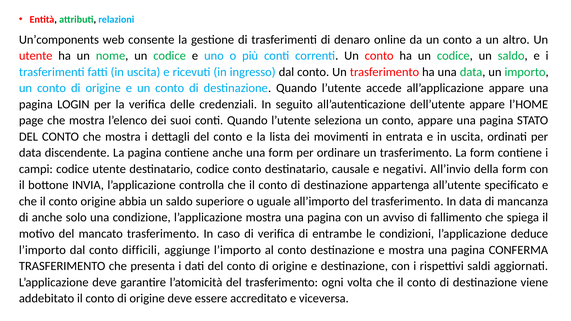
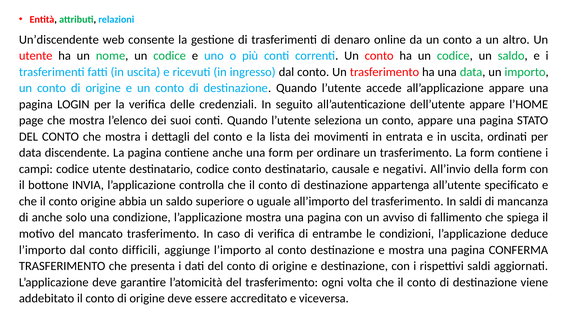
Un’components: Un’components -> Un’discendente (59, 40)
In data: data -> saldi (471, 201)
